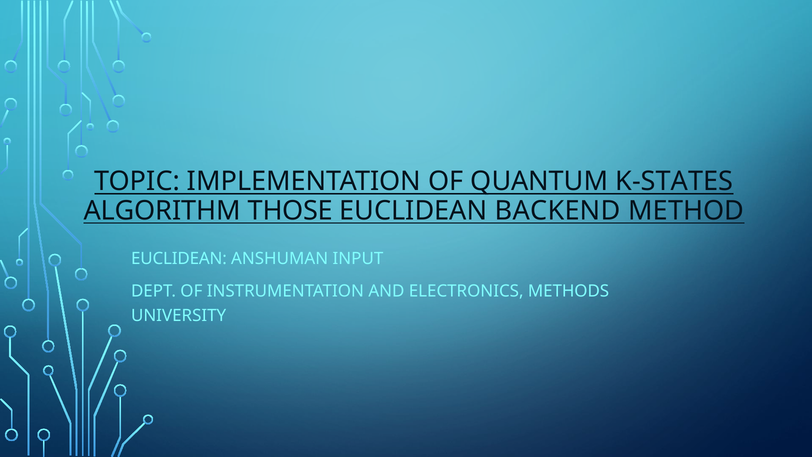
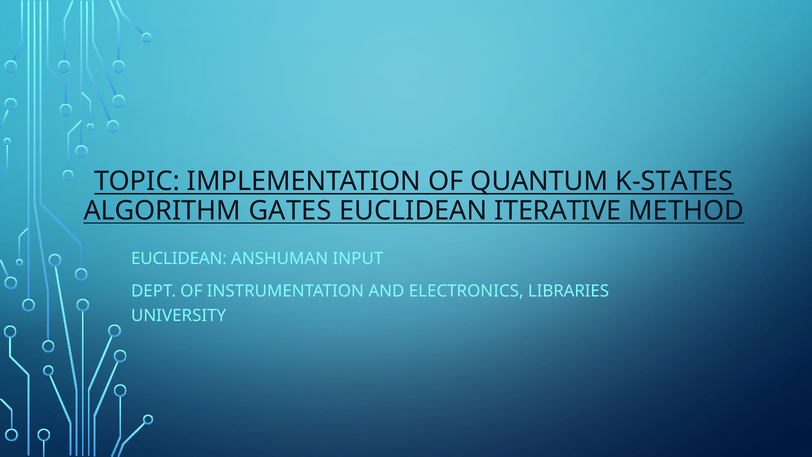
THOSE: THOSE -> GATES (290, 211)
BACKEND: BACKEND -> ITERATIVE (558, 211)
METHODS: METHODS -> LIBRARIES (569, 291)
